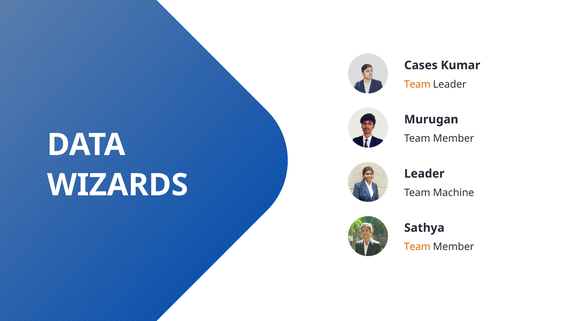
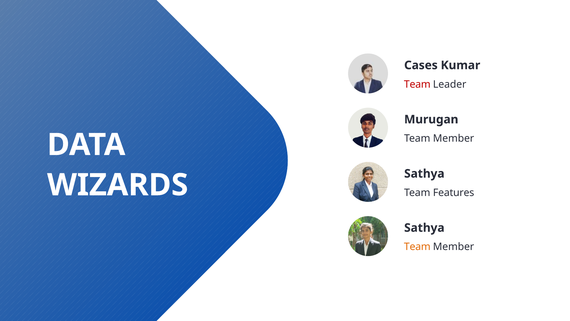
Team colour: orange -> red (417, 84)
Leader: Leader -> Sathya (424, 173)
Machine: Machine -> Features (454, 192)
